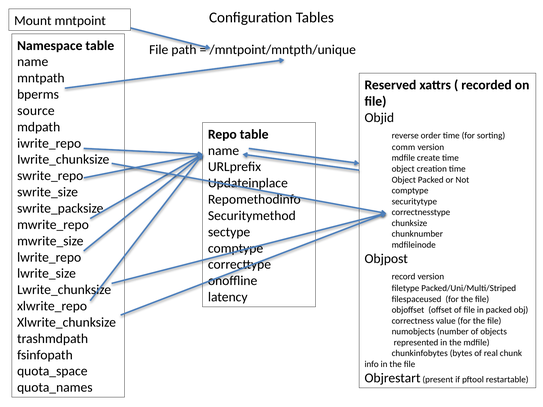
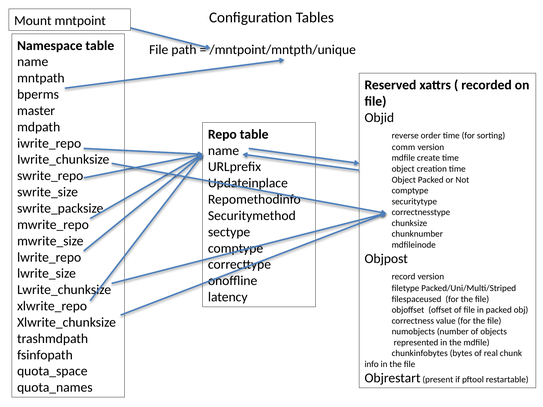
source: source -> master (36, 111)
